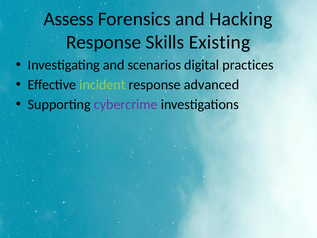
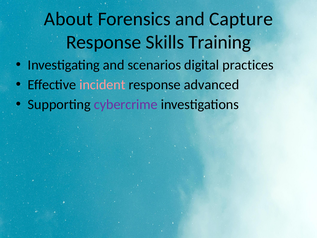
Assess: Assess -> About (68, 19)
Hacking: Hacking -> Capture (241, 19)
Existing: Existing -> Training (220, 42)
incident colour: light green -> pink (102, 85)
